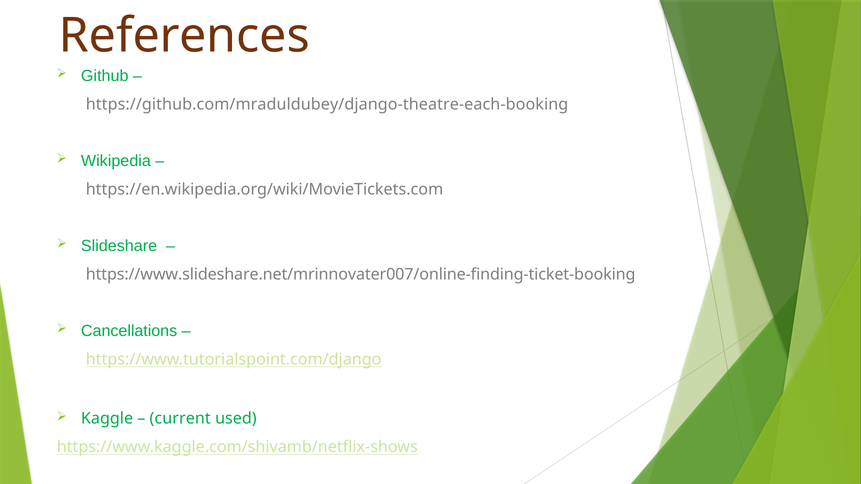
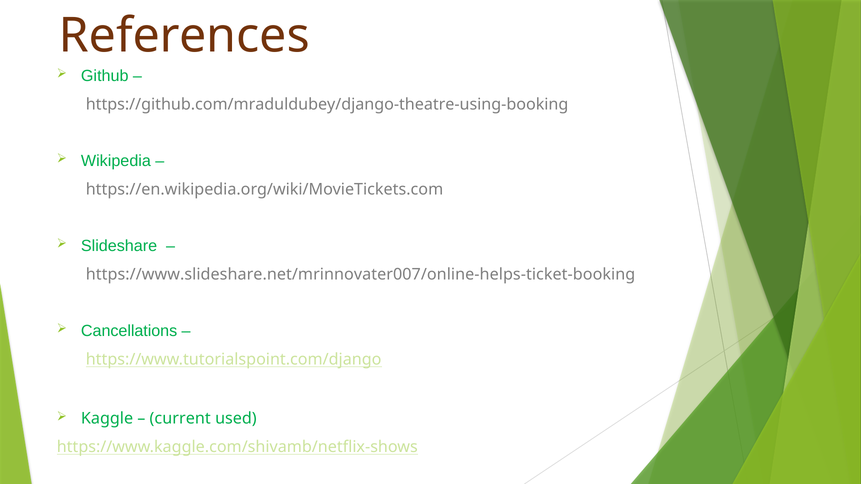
https://github.com/mraduldubey/django-theatre-each-booking: https://github.com/mraduldubey/django-theatre-each-booking -> https://github.com/mraduldubey/django-theatre-using-booking (327, 104)
https://www.slideshare.net/mrinnovater007/online-finding-ticket-booking: https://www.slideshare.net/mrinnovater007/online-finding-ticket-booking -> https://www.slideshare.net/mrinnovater007/online-helps-ticket-booking (361, 275)
